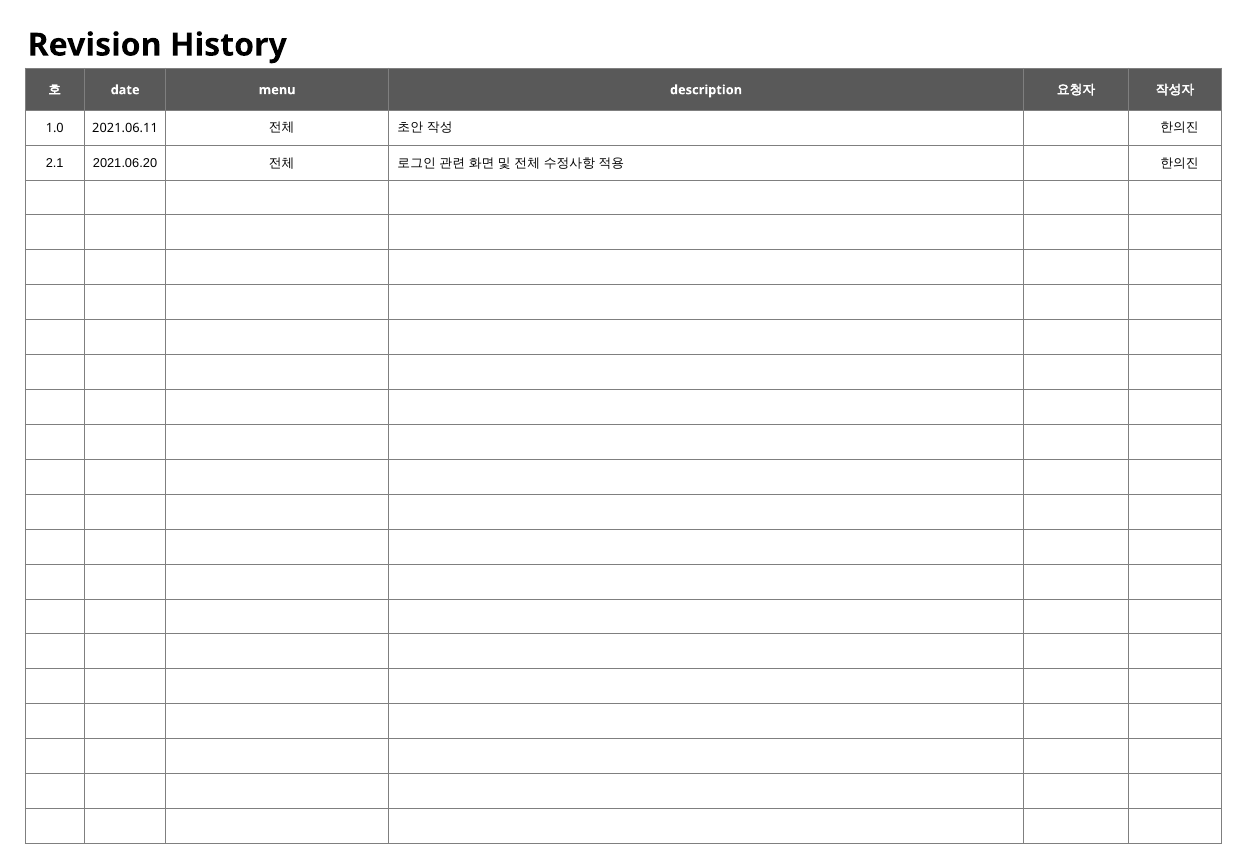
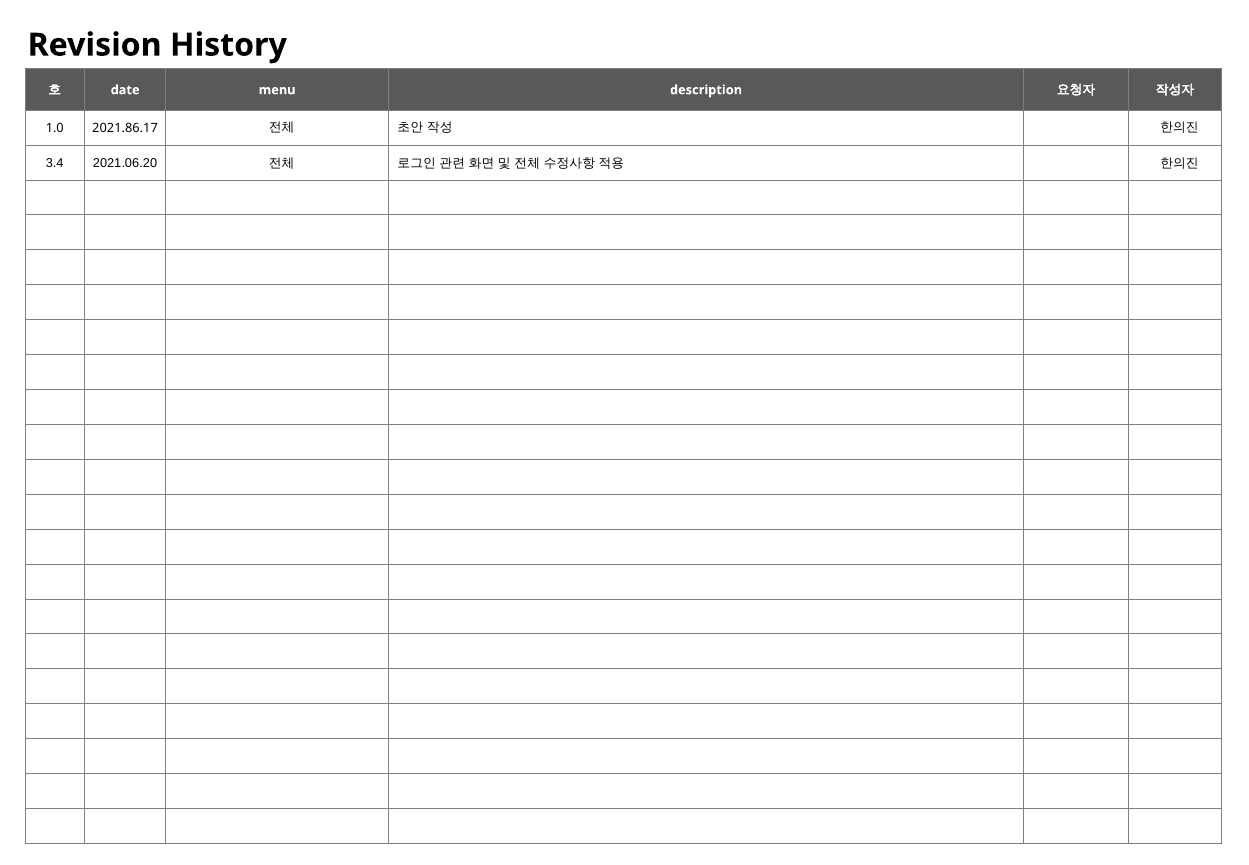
2021.06.11: 2021.06.11 -> 2021.86.17 (125, 128)
2.1: 2.1 -> 3.4 (55, 163)
